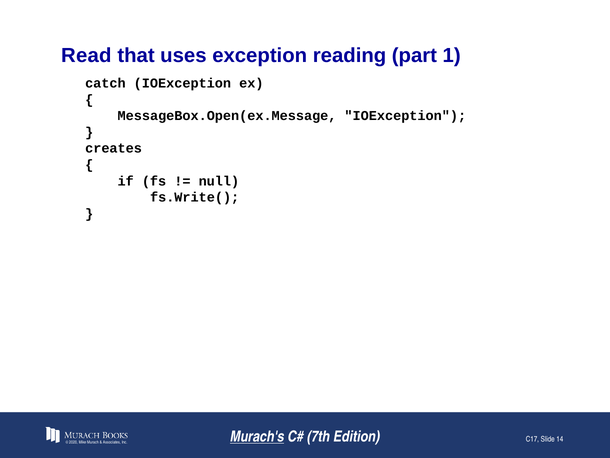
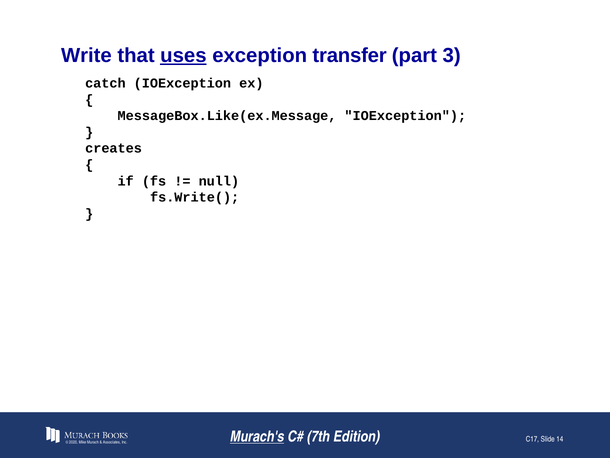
Read: Read -> Write (86, 55)
uses underline: none -> present (183, 55)
reading: reading -> transfer (350, 55)
1: 1 -> 3 (452, 55)
MessageBox.Open(ex.Message: MessageBox.Open(ex.Message -> MessageBox.Like(ex.Message (227, 116)
